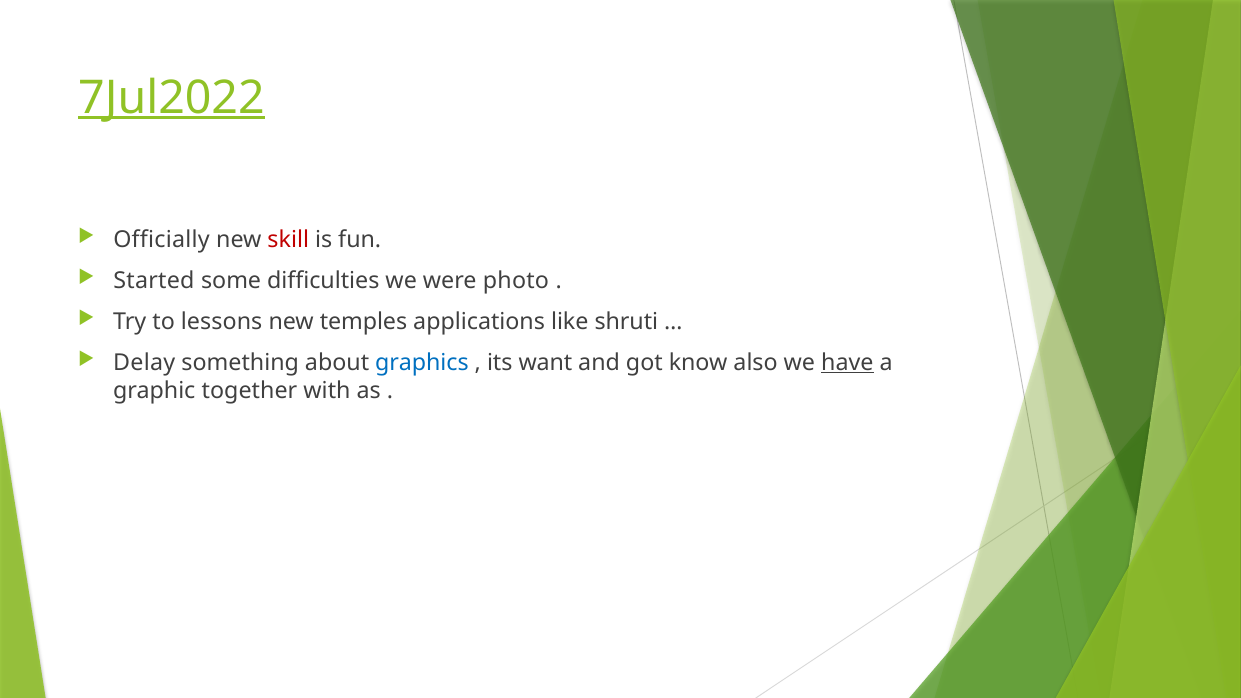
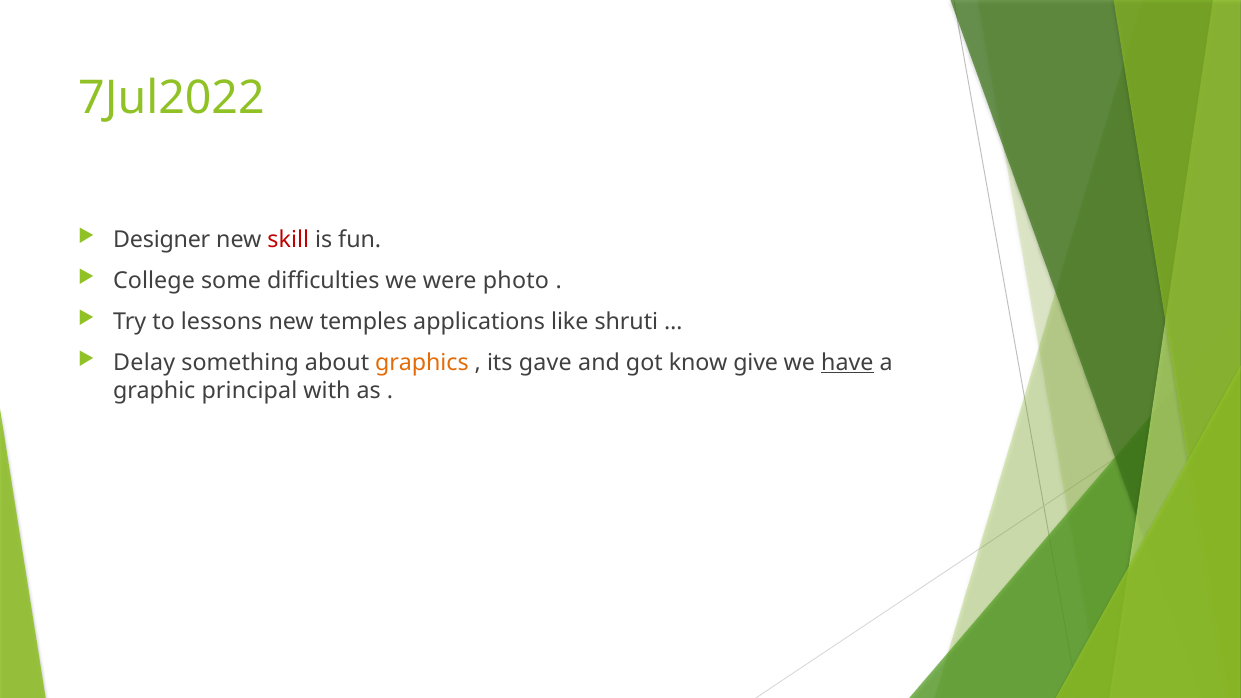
7Jul2022 underline: present -> none (171, 98)
Officially: Officially -> Designer (162, 240)
Started: Started -> College (154, 281)
graphics colour: blue -> orange (422, 363)
want: want -> gave (545, 363)
also: also -> give (756, 363)
together: together -> principal (249, 391)
